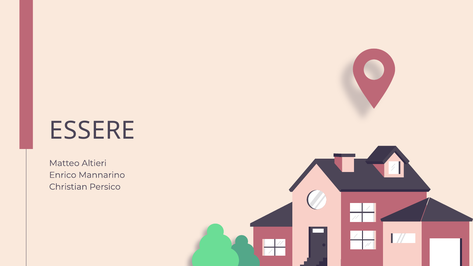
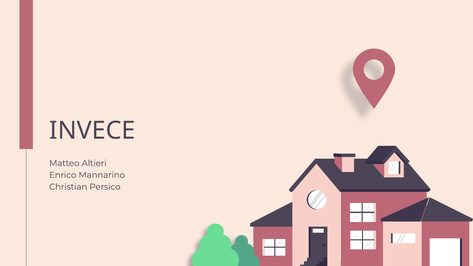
ESSERE: ESSERE -> INVECE (92, 131)
